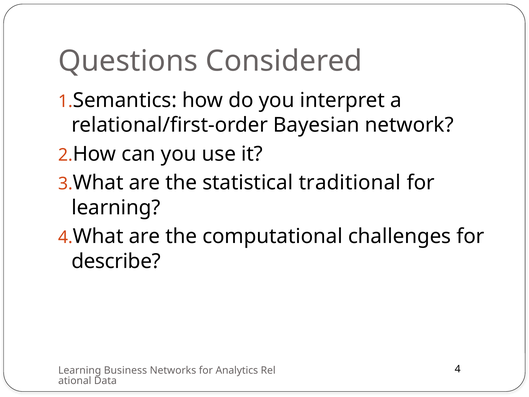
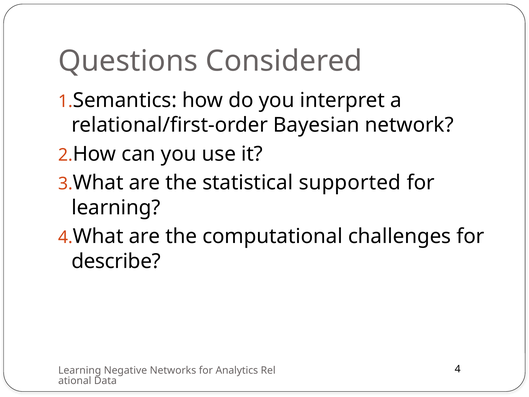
traditional: traditional -> supported (350, 183)
Business: Business -> Negative (125, 370)
